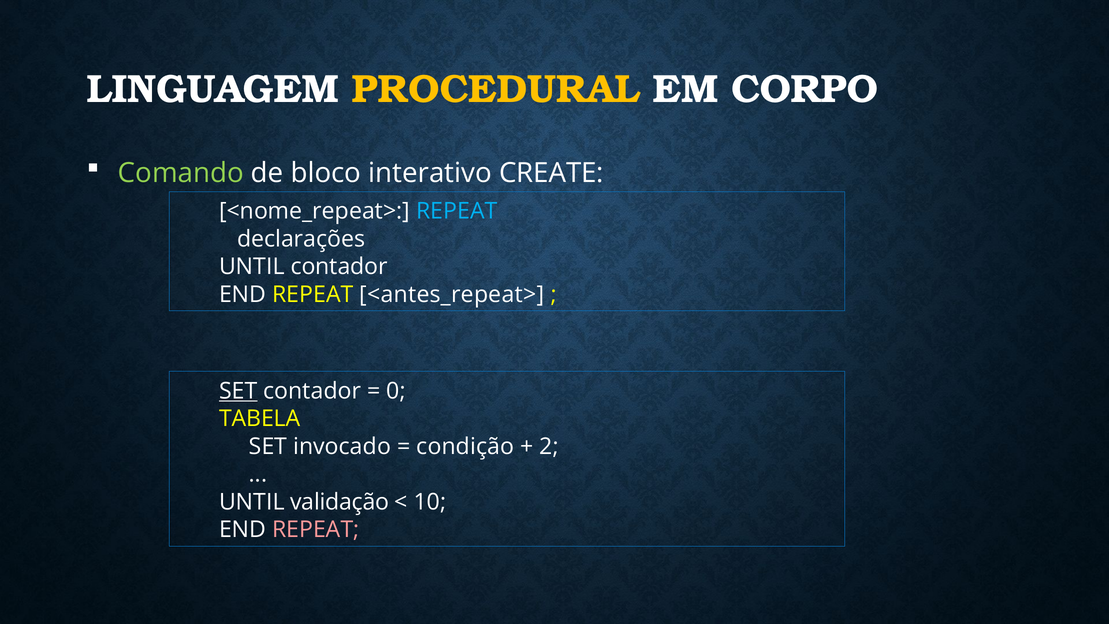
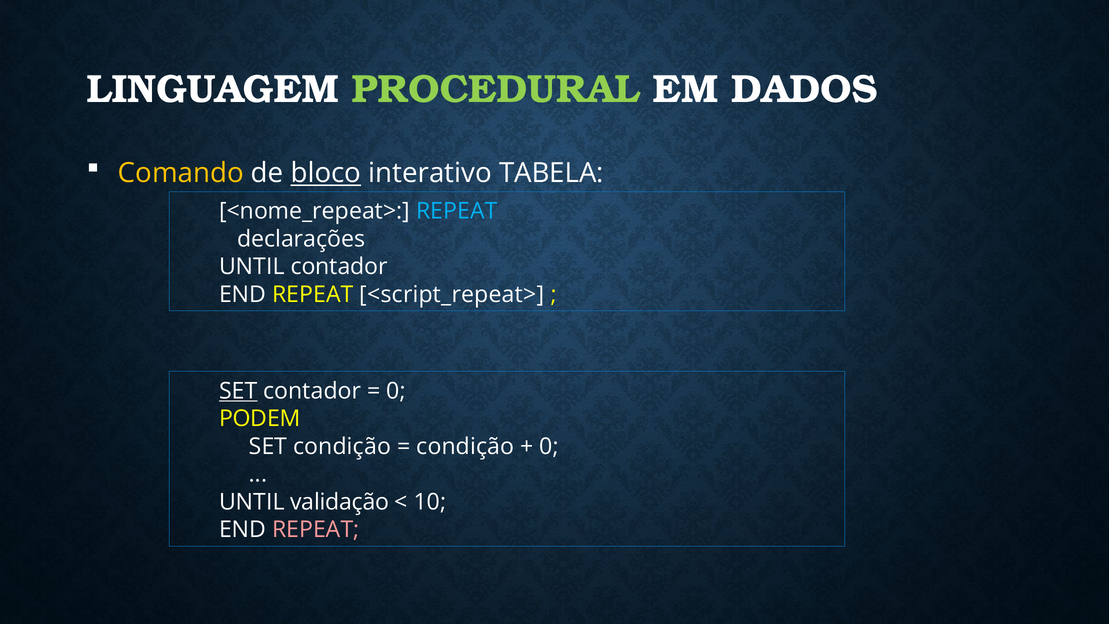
PROCEDURAL colour: yellow -> light green (496, 89)
CORPO: CORPO -> DADOS (804, 89)
Comando colour: light green -> yellow (181, 173)
bloco underline: none -> present (326, 173)
CREATE: CREATE -> TABELA (551, 173)
<antes_repeat>: <antes_repeat> -> <script_repeat> (452, 294)
TABELA: TABELA -> PODEM (260, 419)
SET invocado: invocado -> condição (342, 446)
2: 2 -> 0 (549, 446)
